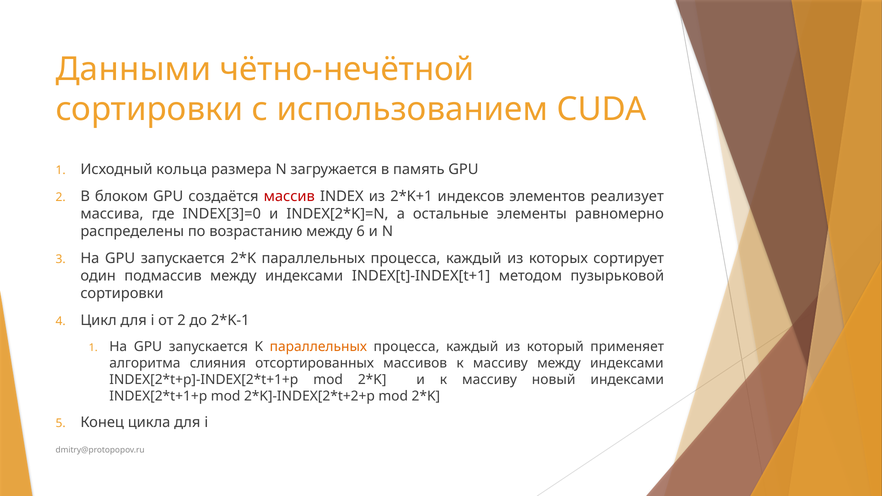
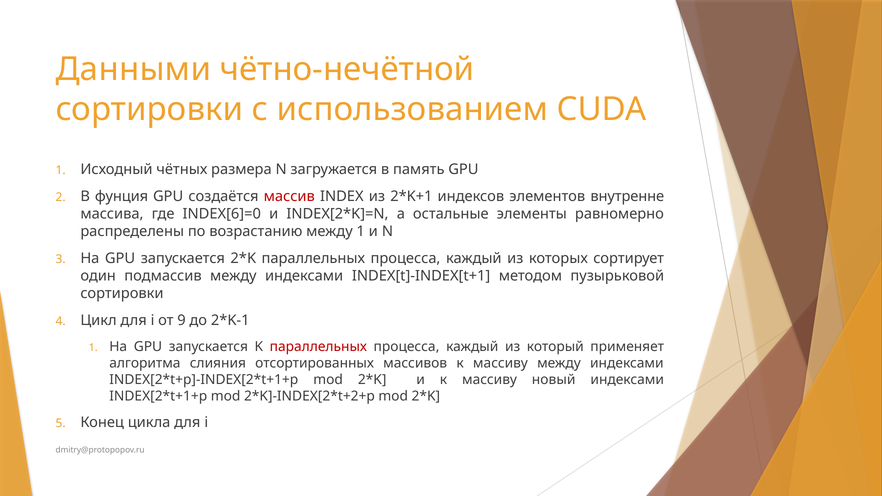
кольца: кольца -> чётных (182, 169)
блоком: блоком -> фунция (122, 196)
реализует: реализует -> внутренне (627, 196)
INDEX[3]=0: INDEX[3]=0 -> INDEX[6]=0 (222, 214)
между 6: 6 -> 1 (361, 232)
от 2: 2 -> 9 (182, 320)
параллельных colour: orange -> red (318, 347)
